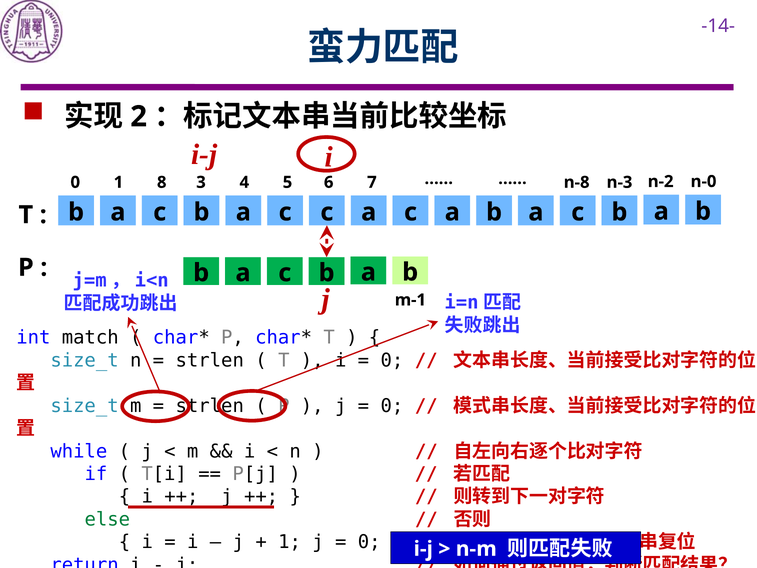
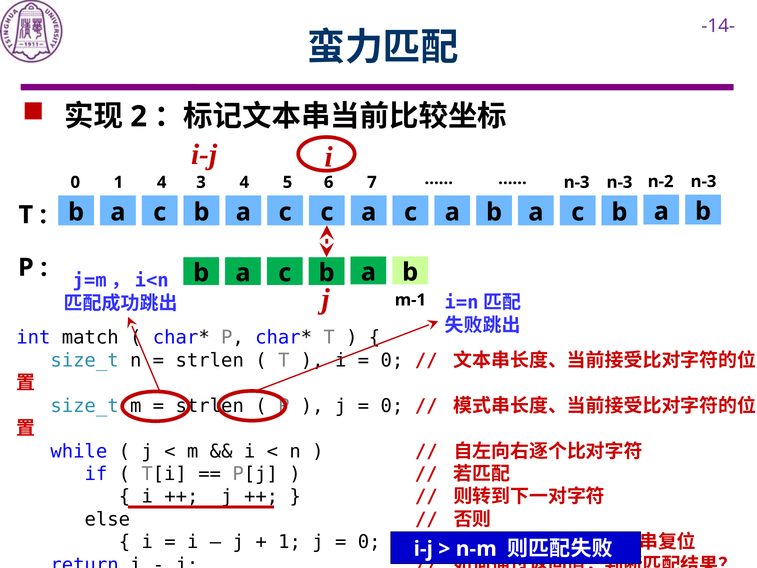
n-2 n-0: n-0 -> n-3 (704, 181)
1 8: 8 -> 4 (162, 182)
n-8: n-8 -> n-3 (577, 182)
else colour: green -> black (107, 519)
